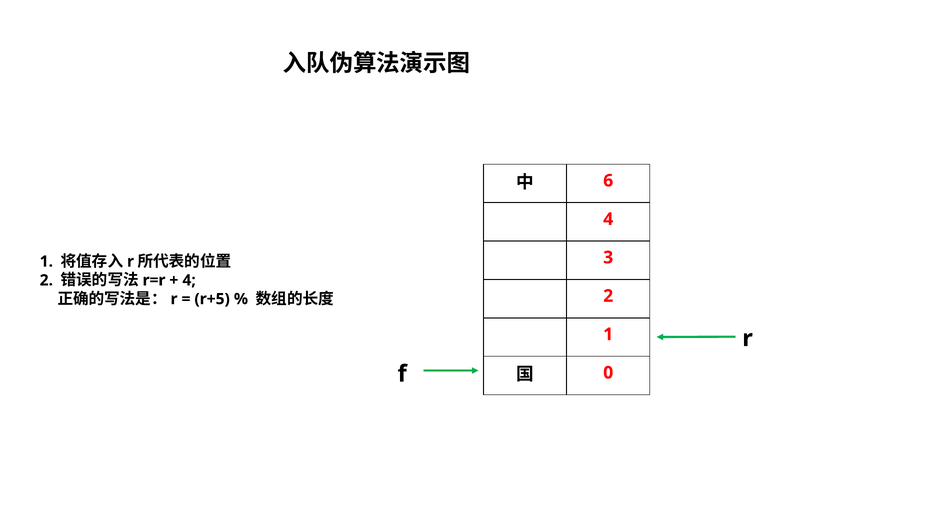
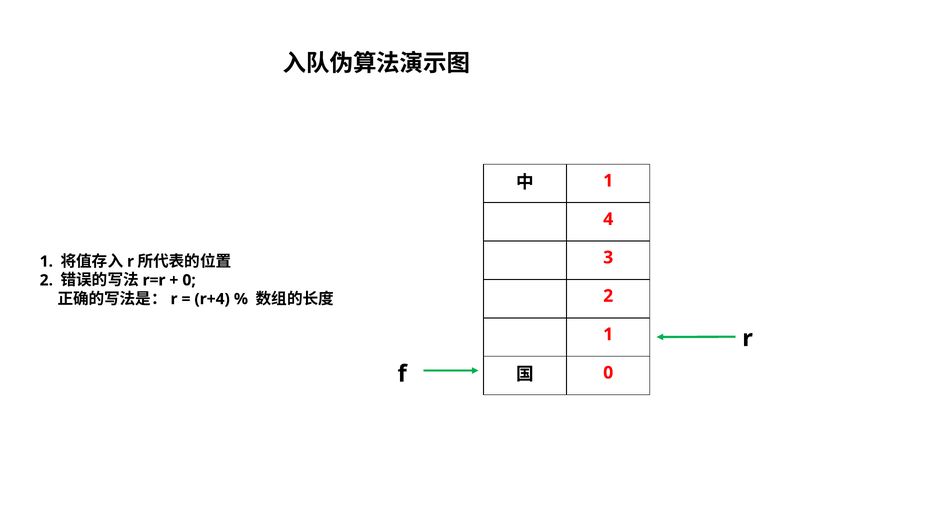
6: 6 -> 1 (608, 181)
4: 4 -> 0 (189, 280)
r+5: r+5 -> r+4 (212, 299)
